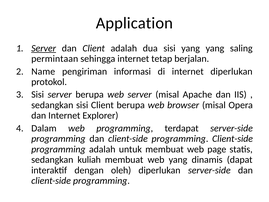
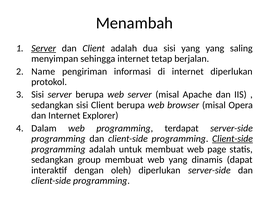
Application: Application -> Menambah (134, 23)
permintaan: permintaan -> menyimpan (55, 59)
Client-side underline: none -> present (233, 139)
kuliah: kuliah -> group (89, 159)
